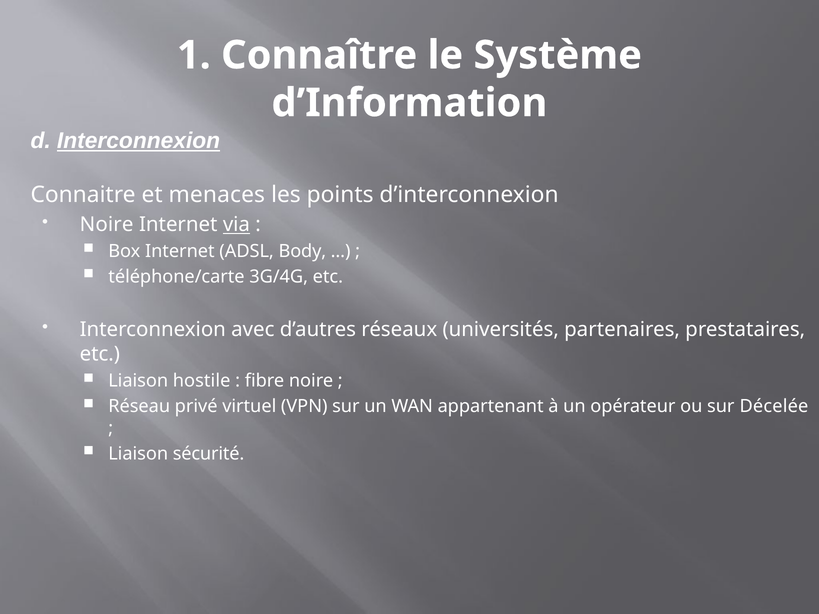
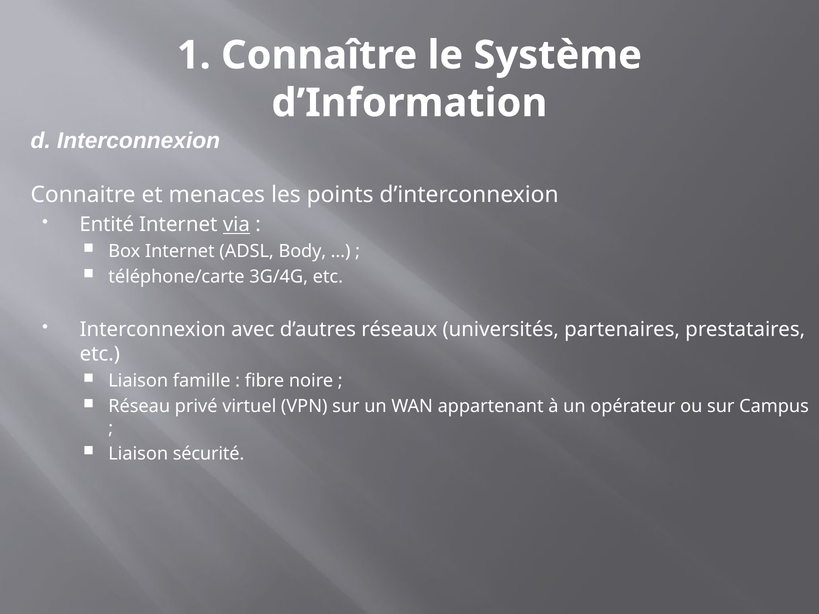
Interconnexion underline: present -> none (139, 141)
Noire: Noire -> Entité (107, 225)
hostile: hostile -> famille (202, 381)
Décelée: Décelée -> Campus (774, 407)
